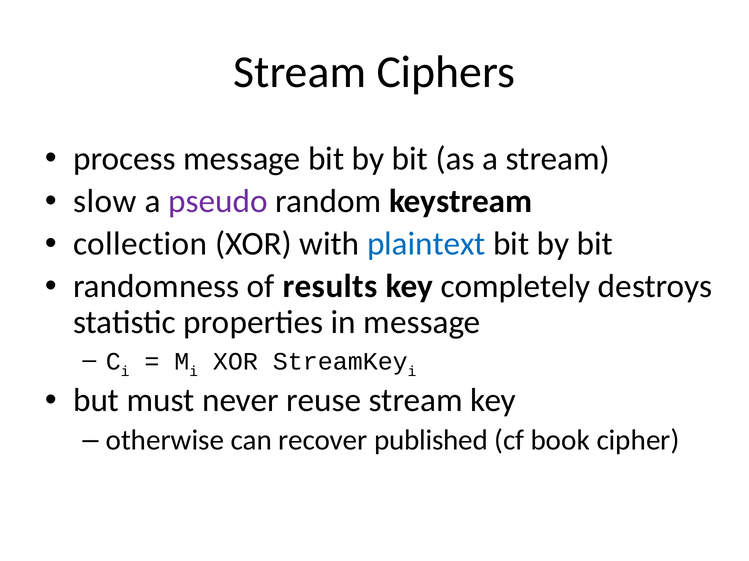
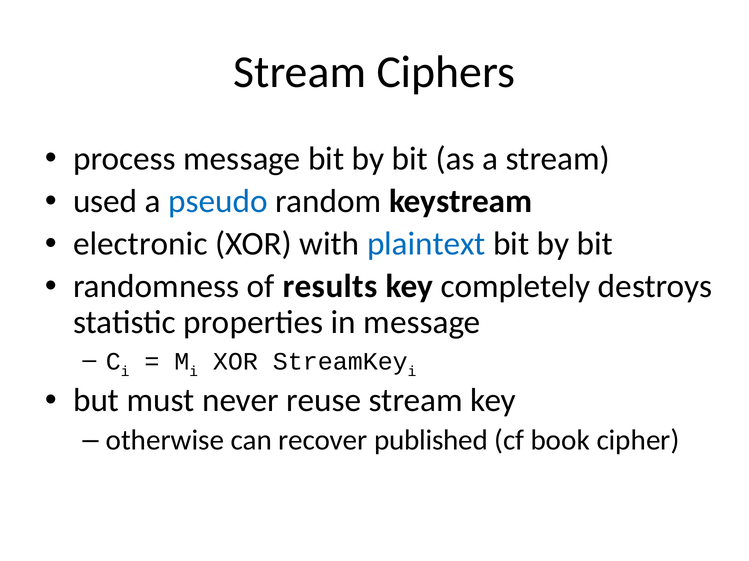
slow: slow -> used (105, 202)
pseudo colour: purple -> blue (218, 202)
collection: collection -> electronic (140, 244)
